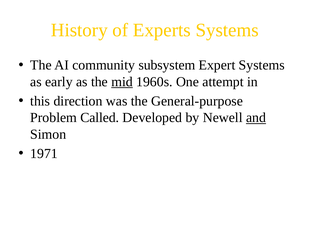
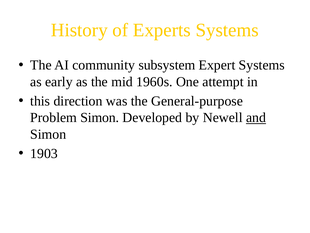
mid underline: present -> none (122, 82)
Problem Called: Called -> Simon (100, 117)
1971: 1971 -> 1903 (44, 153)
